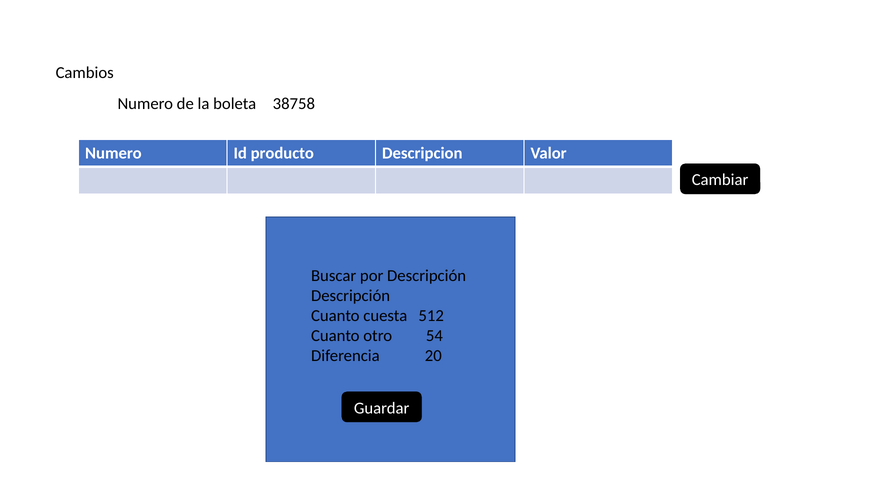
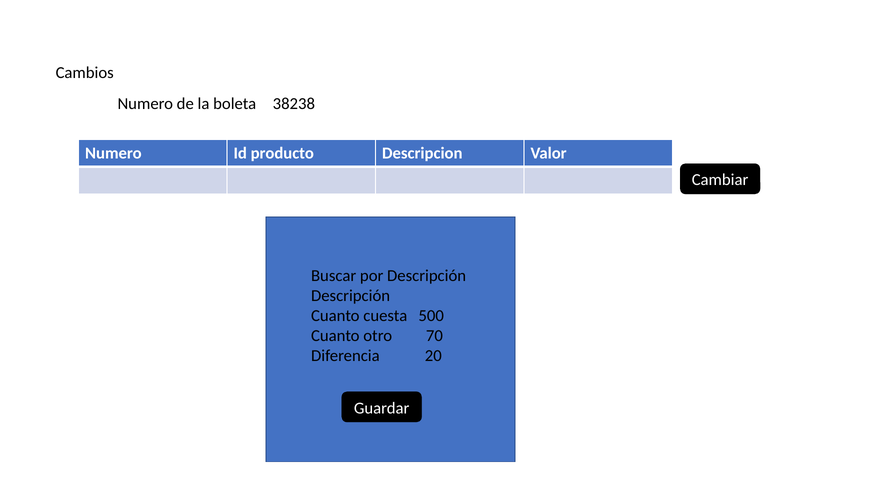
38758: 38758 -> 38238 (294, 104)
512: 512 -> 500 (431, 316)
54: 54 -> 70 (434, 336)
